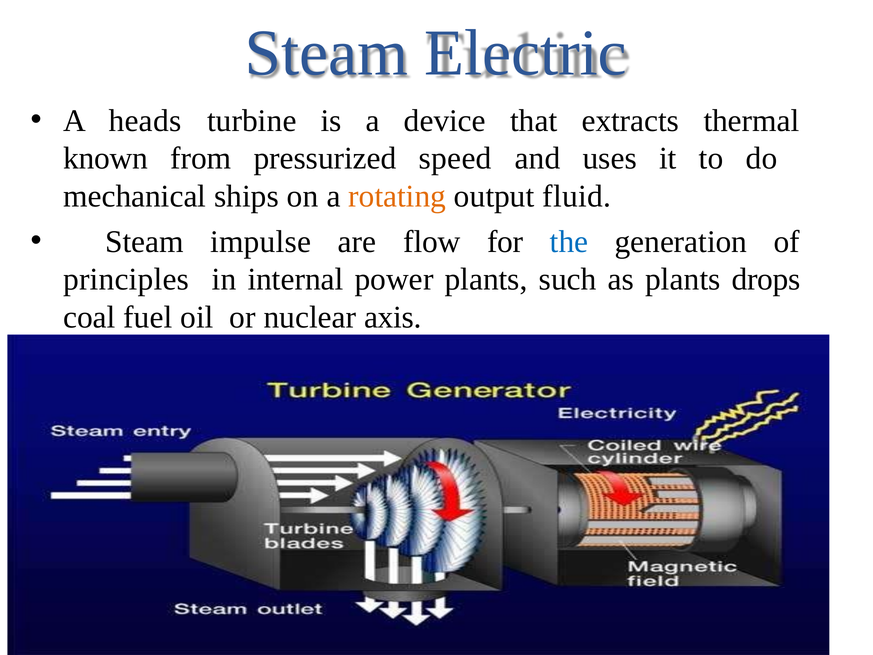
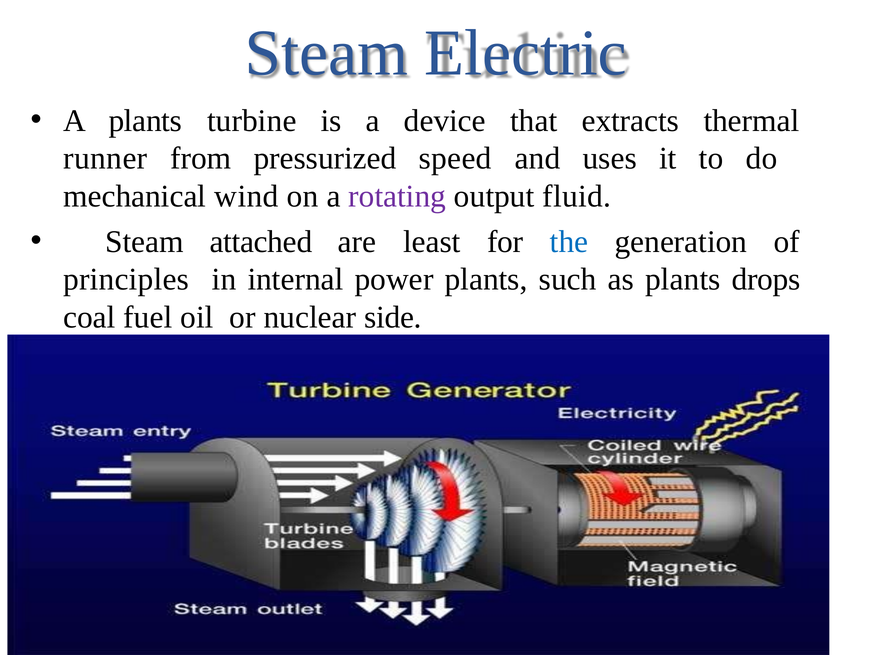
A heads: heads -> plants (145, 121)
known: known -> runner (105, 158)
ships: ships -> wind (246, 196)
rotating colour: orange -> purple (397, 196)
impulse: impulse -> attached (261, 242)
flow: flow -> least (432, 242)
axis: axis -> side (393, 317)
